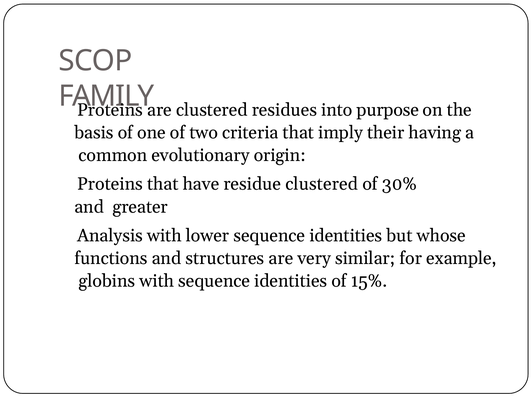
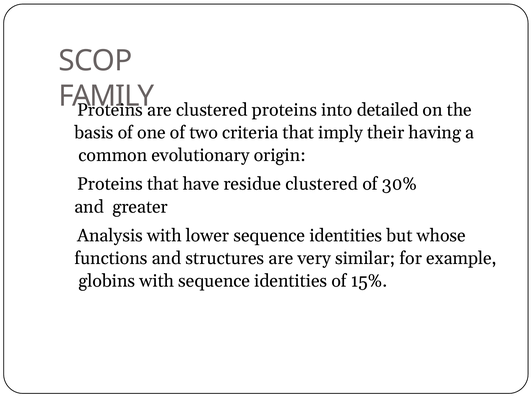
clustered residues: residues -> proteins (284, 110)
purpose: purpose -> detailed (388, 110)
